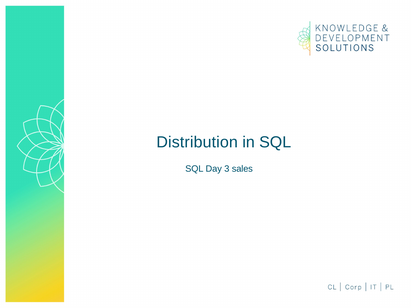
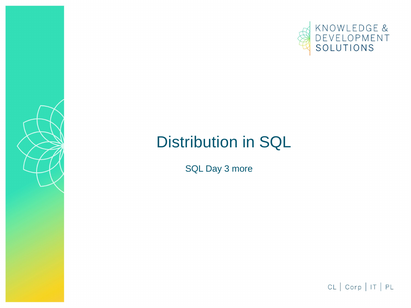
sales: sales -> more (242, 169)
